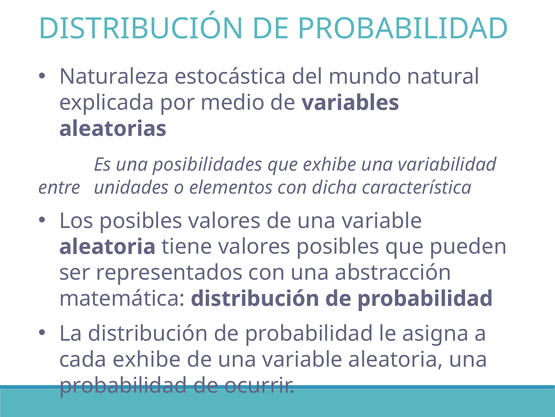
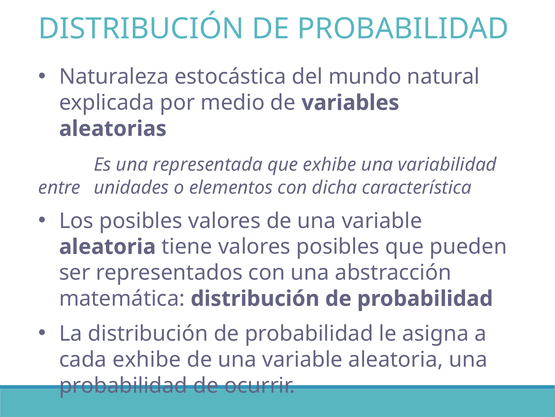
posibilidades: posibilidades -> representada (208, 164)
